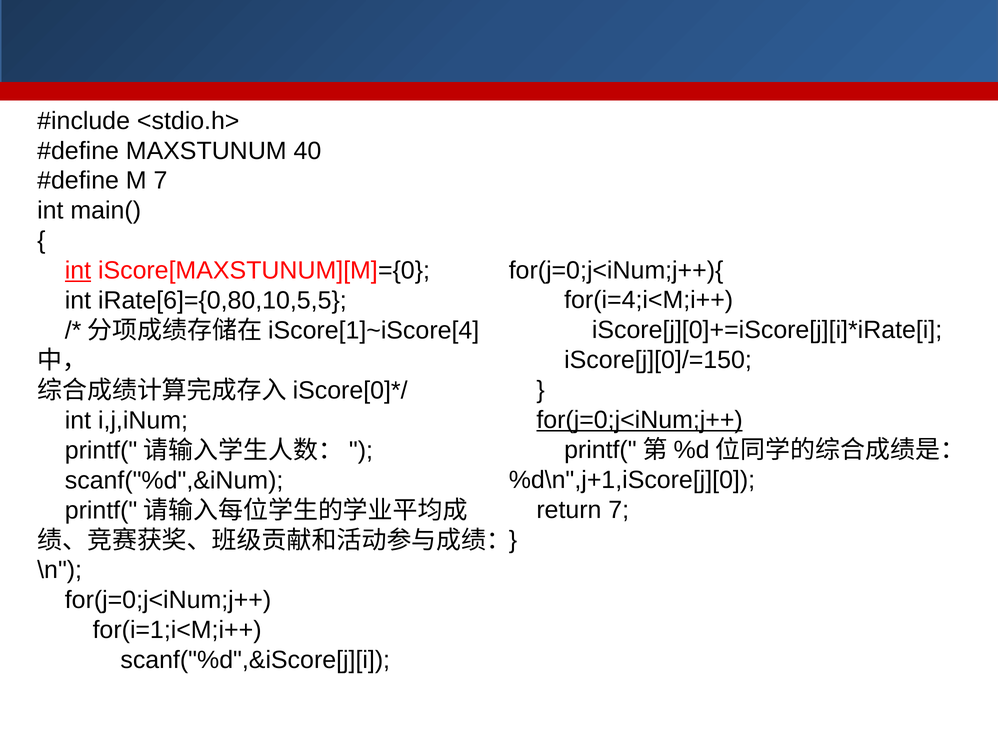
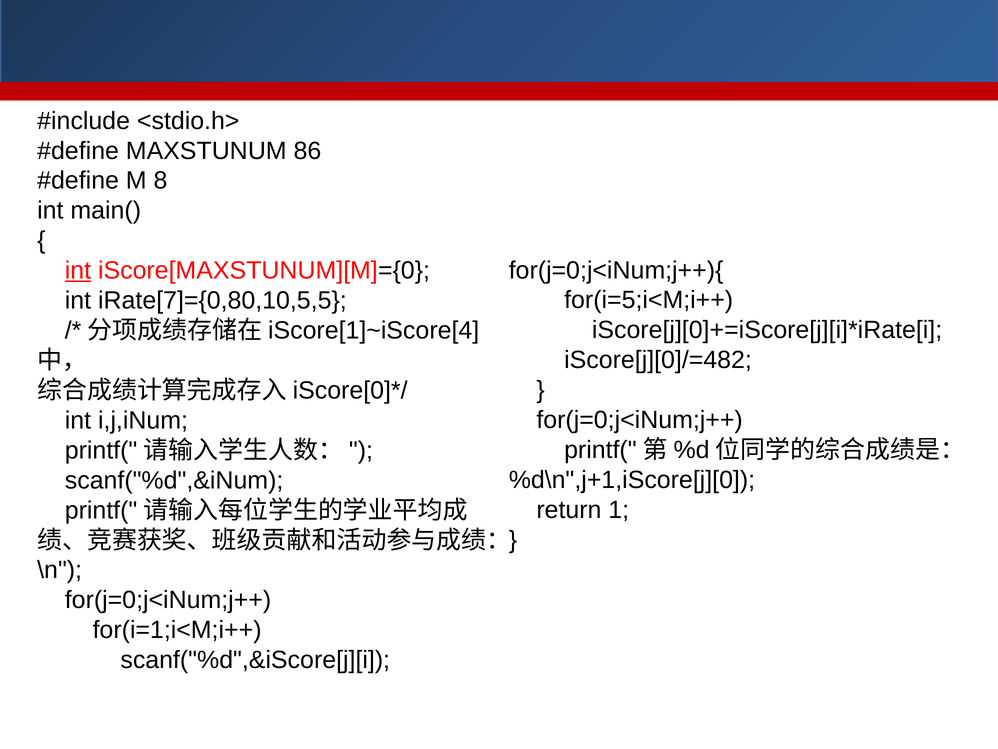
40: 40 -> 86 (307, 151)
M 7: 7 -> 8 (161, 181)
for(i=4;i<M;i++: for(i=4;i<M;i++ -> for(i=5;i<M;i++ (649, 300)
iRate[6]={0,80,10,5,5: iRate[6]={0,80,10,5,5 -> iRate[7]={0,80,10,5,5 (222, 300)
iScore[j][0]/=150: iScore[j][0]/=150 -> iScore[j][0]/=482 (658, 360)
for(j=0;j<iNum;j++ underline: present -> none (640, 420)
return 7: 7 -> 1 (619, 510)
